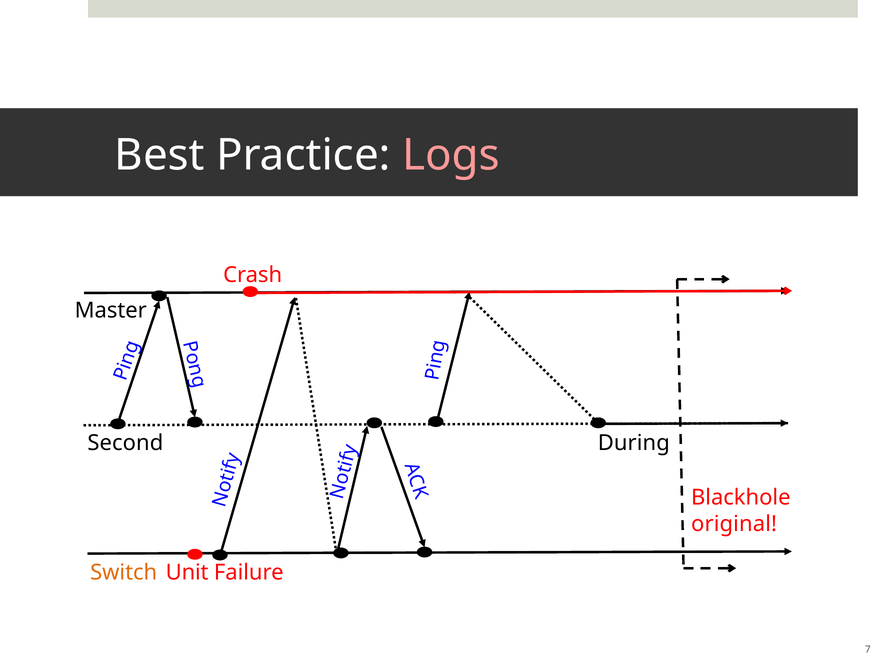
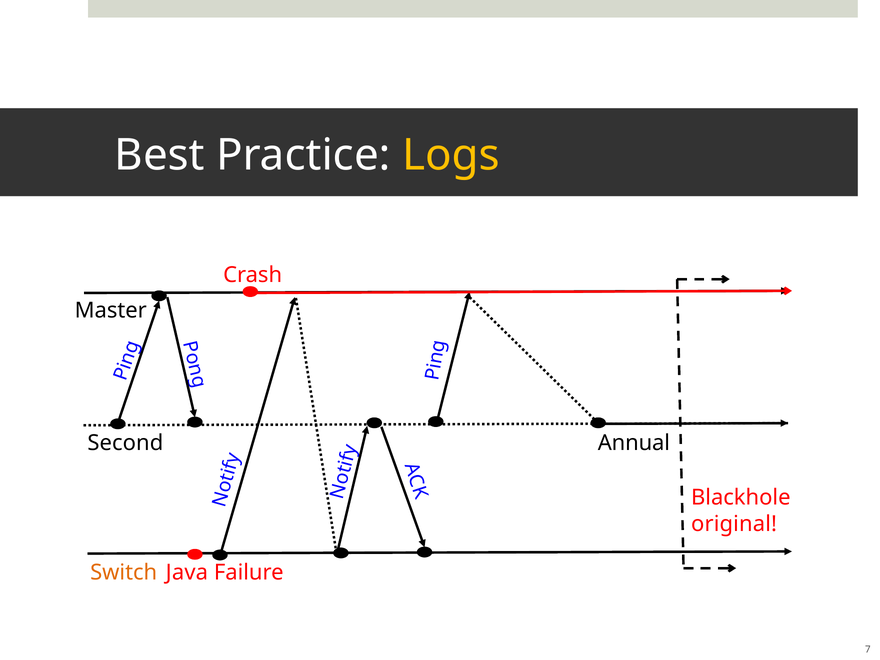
Logs colour: pink -> yellow (451, 155)
During: During -> Annual (634, 443)
Unit: Unit -> Java (187, 573)
